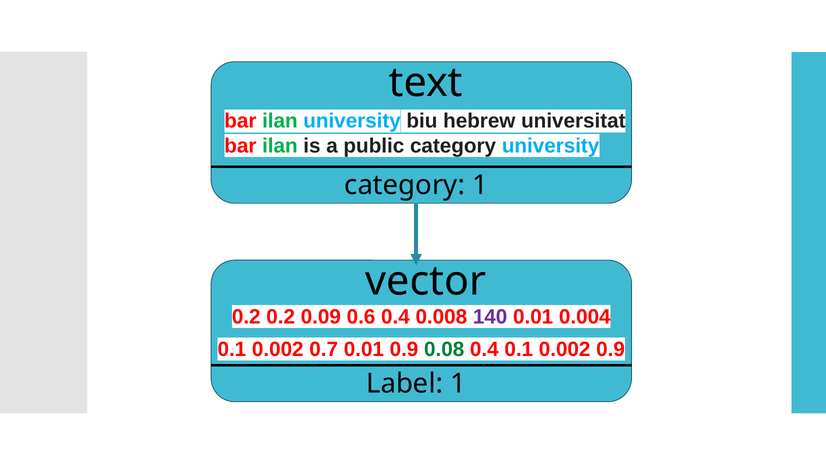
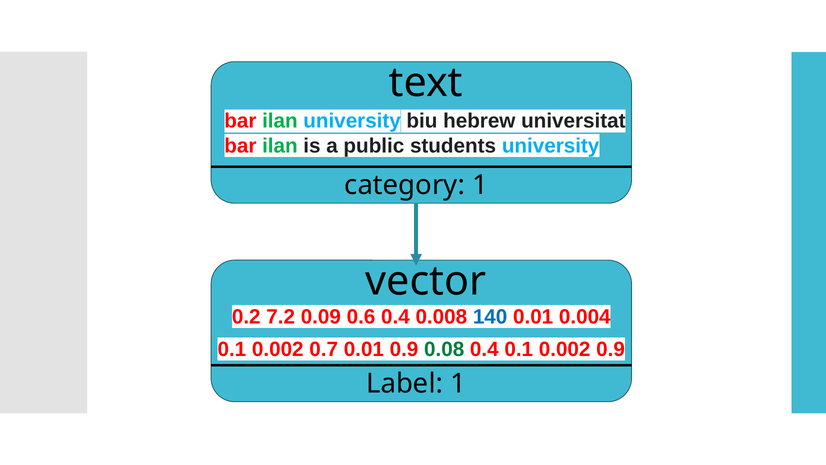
public category: category -> students (453, 146)
0.2 0.2: 0.2 -> 7.2 (281, 317)
140 colour: purple -> blue (490, 317)
